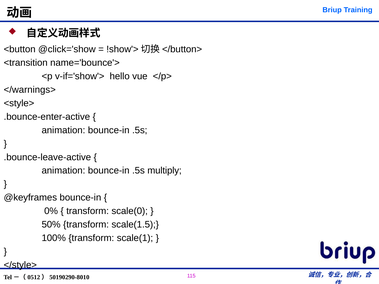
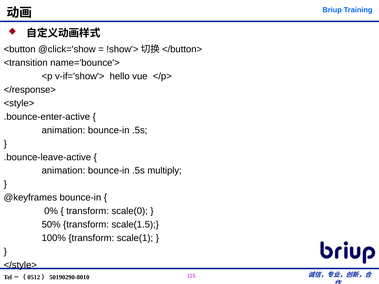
</warnings>: </warnings> -> </response> (30, 90)
